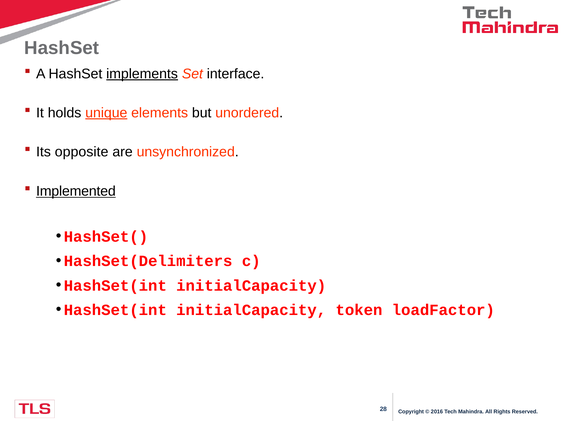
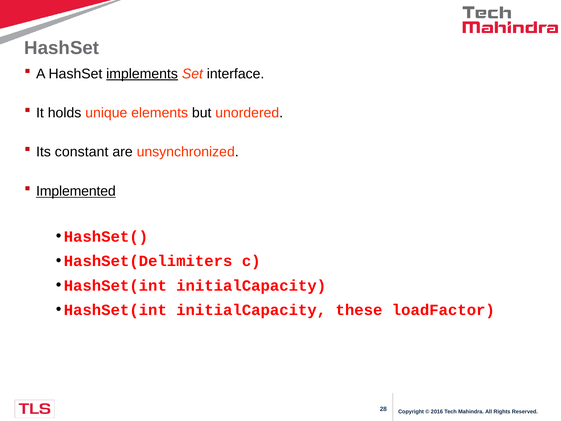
unique underline: present -> none (106, 113)
opposite: opposite -> constant (82, 152)
token: token -> these (359, 310)
